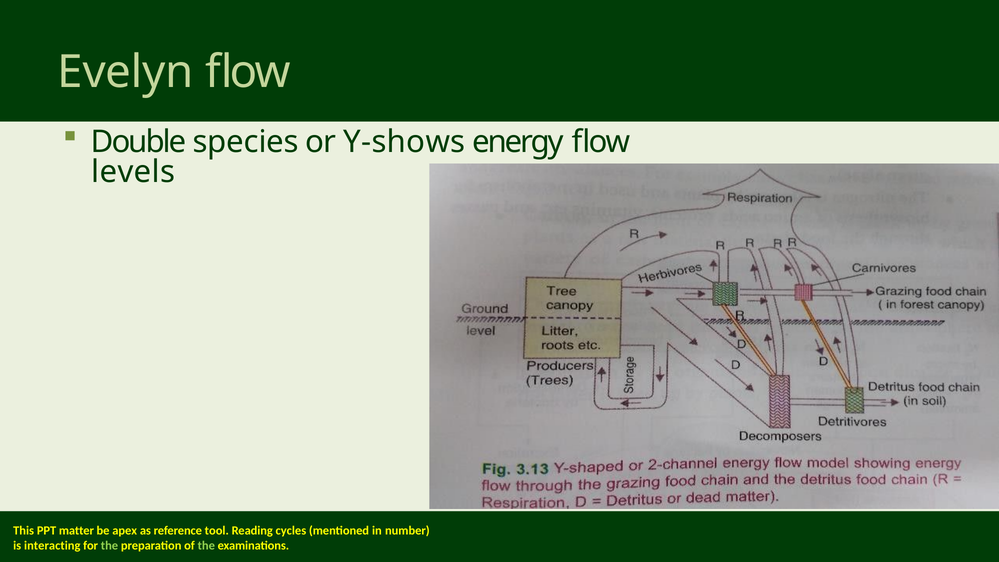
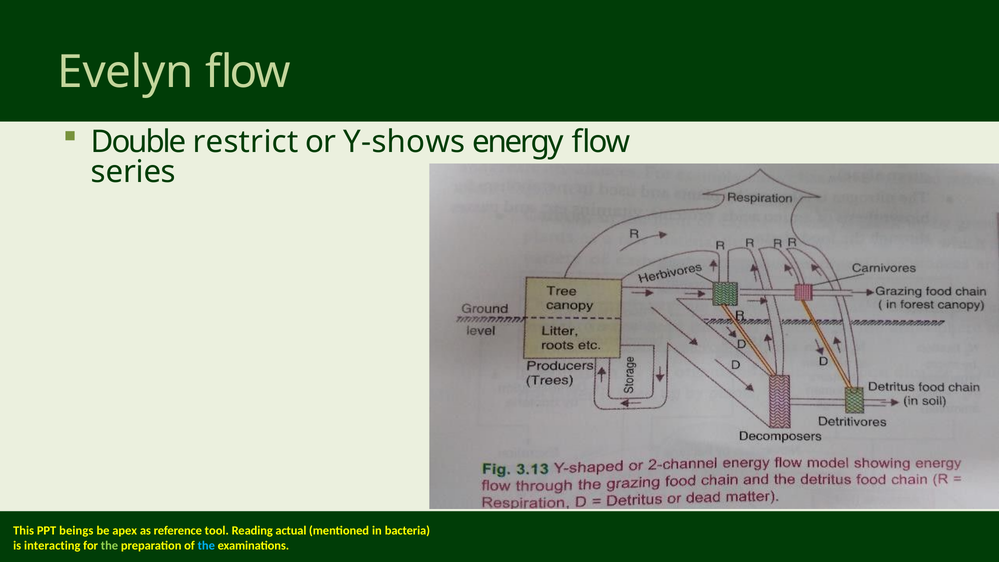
species: species -> restrict (245, 142)
levels: levels -> series (133, 172)
matter: matter -> beings (76, 531)
cycles: cycles -> actual (291, 531)
number: number -> bacteria (407, 531)
the colour: light green -> light blue (206, 546)
